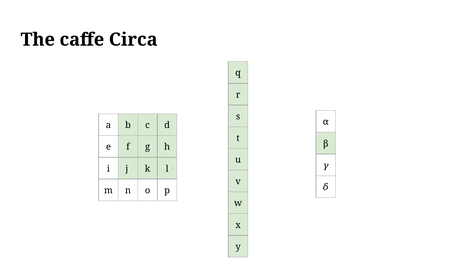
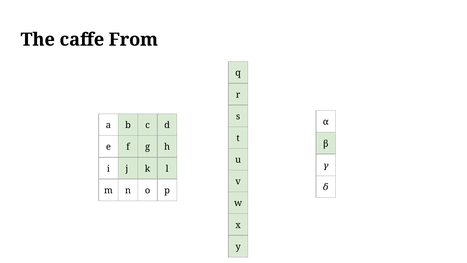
Circa: Circa -> From (133, 40)
